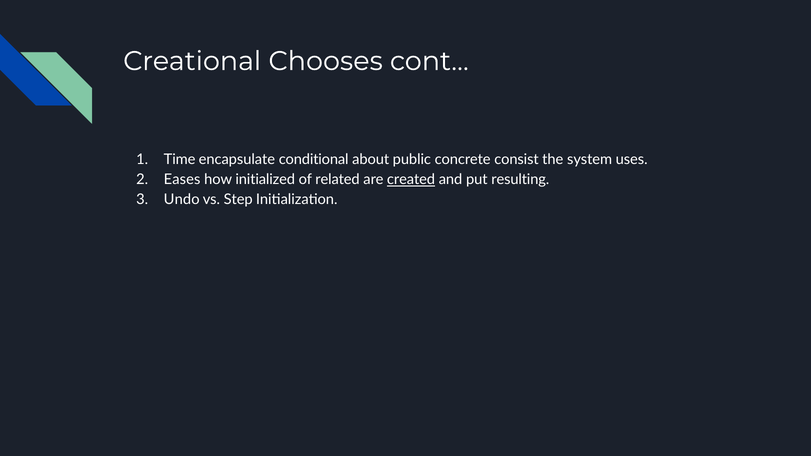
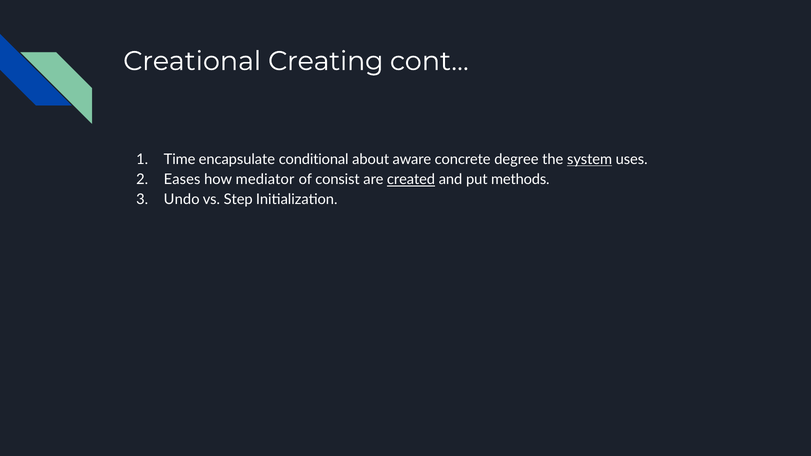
Chooses: Chooses -> Creating (326, 61)
public: public -> aware (412, 160)
consist: consist -> degree (516, 160)
system underline: none -> present (590, 160)
initialized: initialized -> mediator (265, 180)
related: related -> consist (337, 180)
resulting: resulting -> methods (520, 180)
